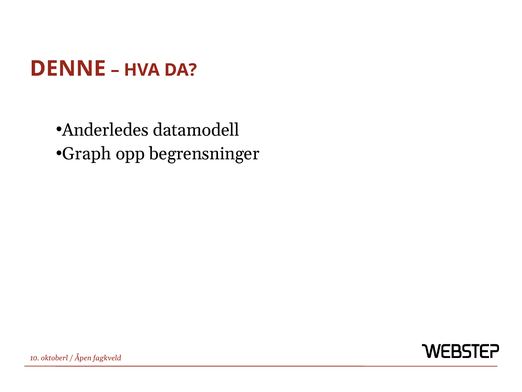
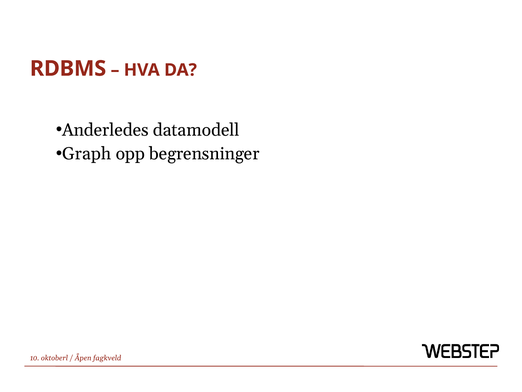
DENNE: DENNE -> RDBMS (68, 68)
